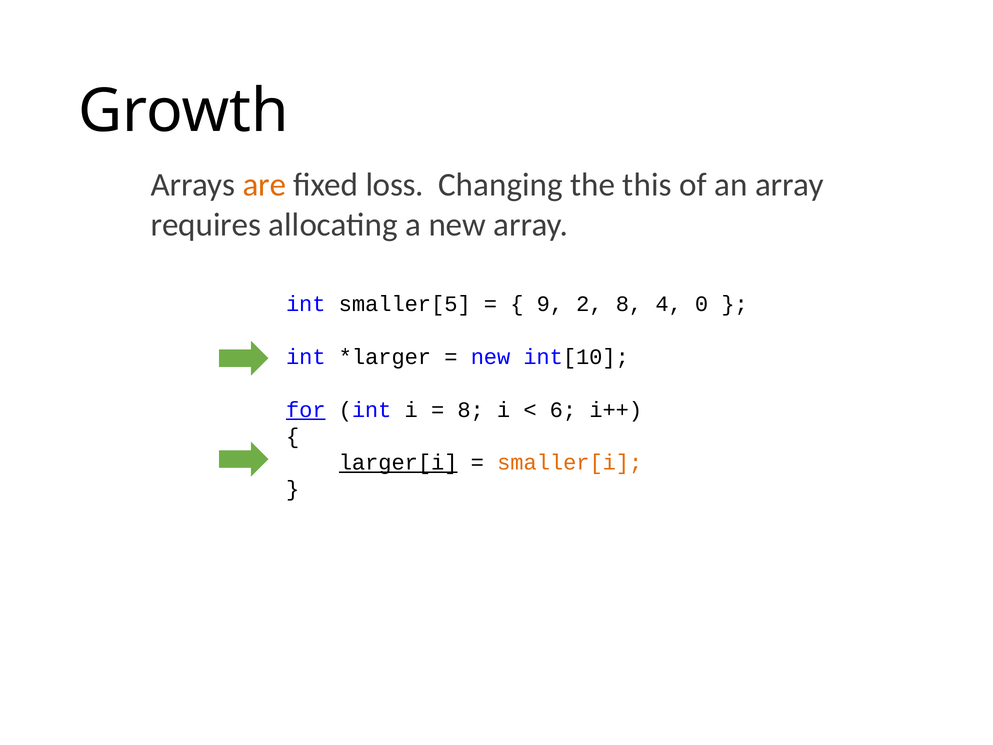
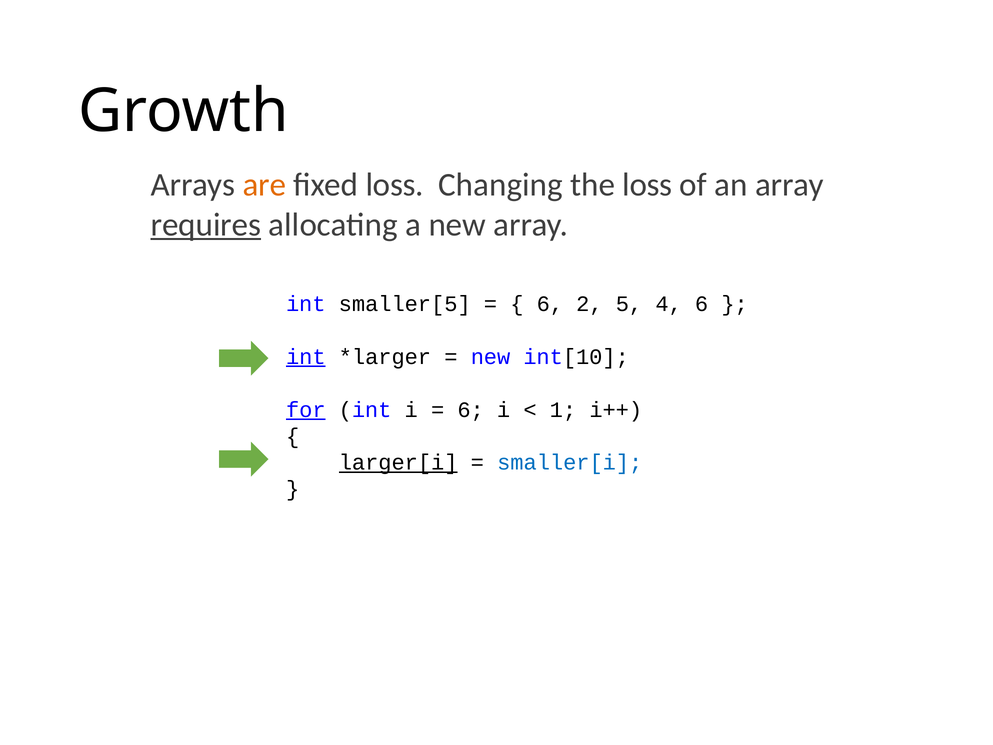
the this: this -> loss (647, 185)
requires underline: none -> present (206, 225)
9: 9 -> 6 (550, 304)
2 8: 8 -> 5 (629, 304)
4 0: 0 -> 6 (702, 304)
int underline: none -> present (306, 357)
8: 8 -> 6 (471, 410)
6: 6 -> 1 (563, 410)
smaller[i colour: orange -> blue (570, 463)
